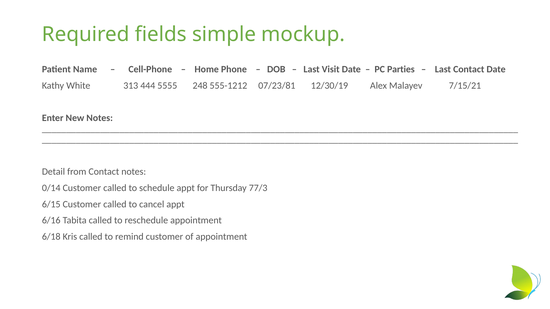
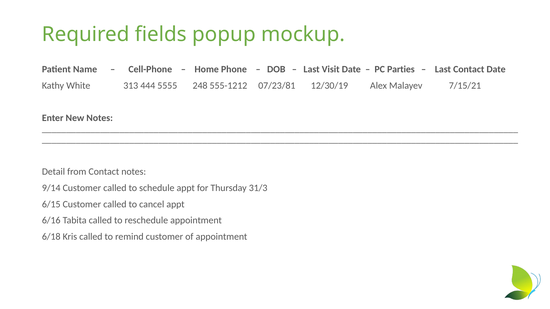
simple: simple -> popup (224, 35)
0/14: 0/14 -> 9/14 (51, 188)
77/3: 77/3 -> 31/3 (258, 188)
